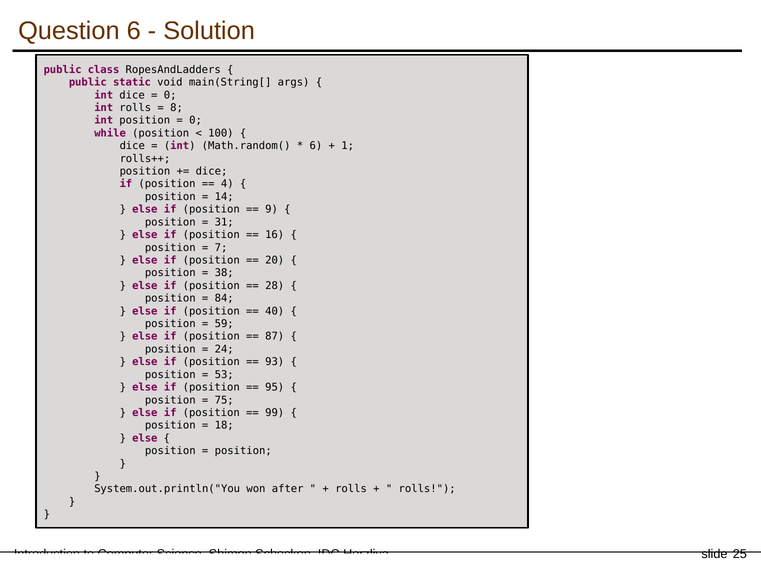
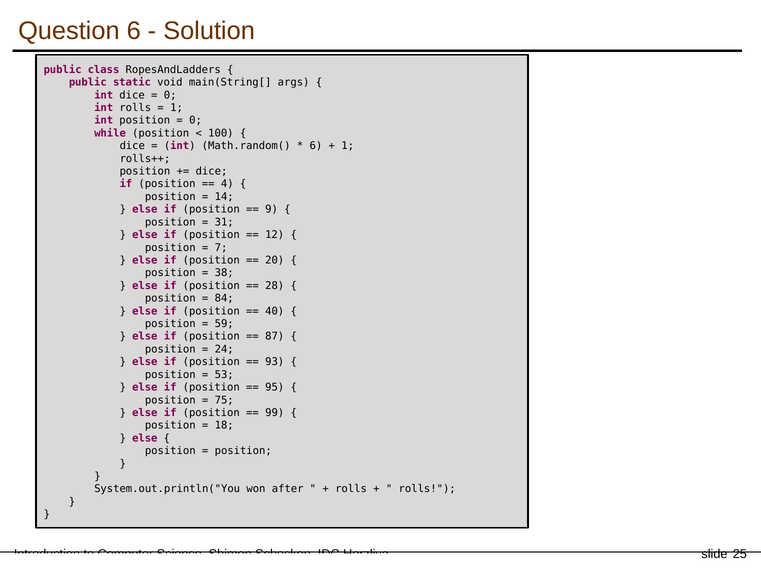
8: 8 -> 1 (177, 108)
16: 16 -> 12 (275, 235)
